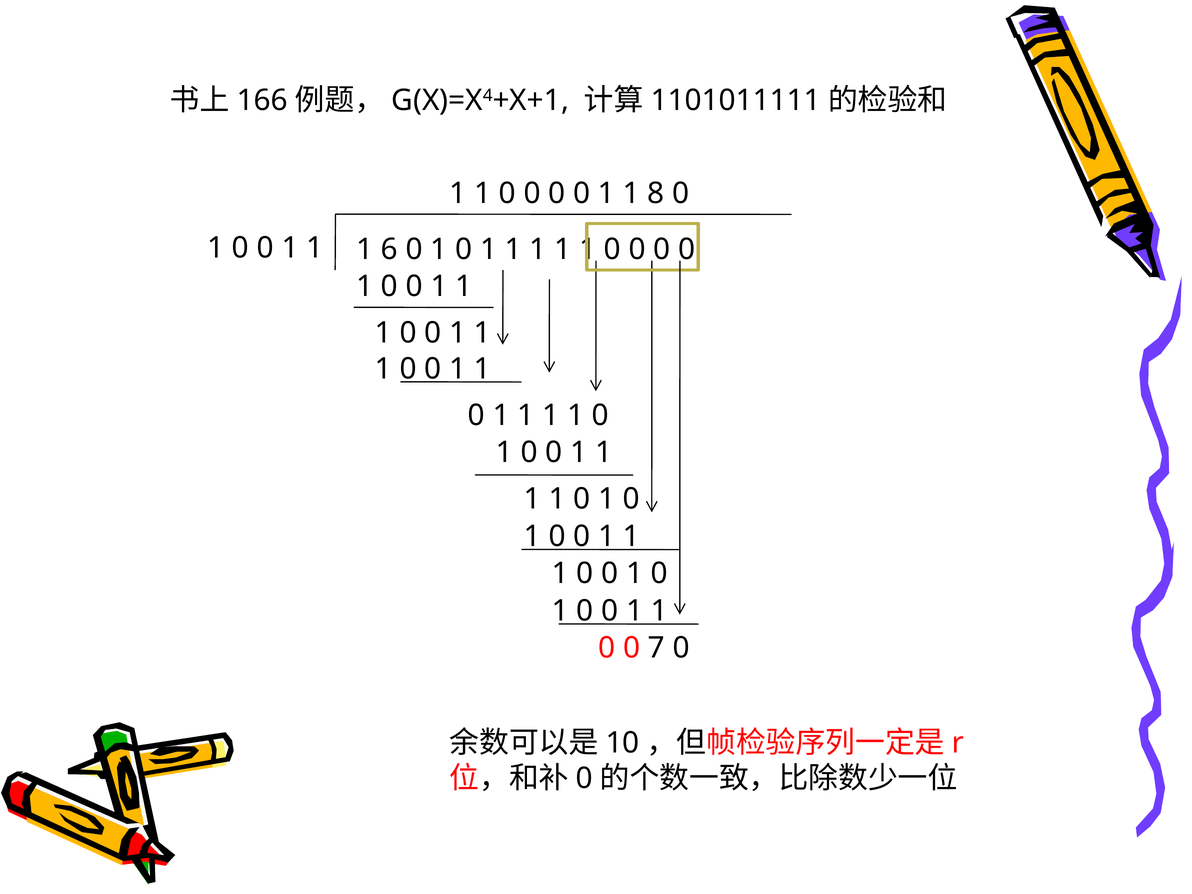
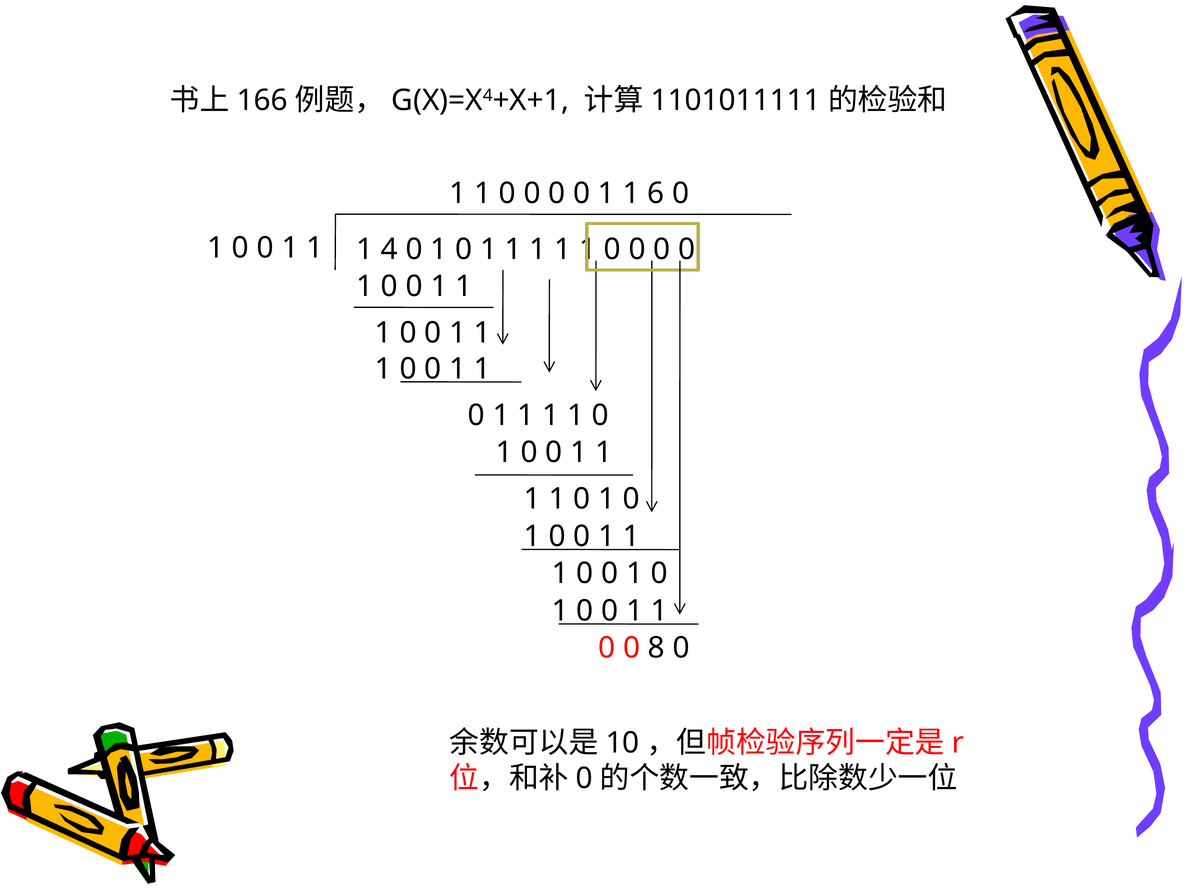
8: 8 -> 6 (656, 193)
6: 6 -> 4 (389, 249)
7: 7 -> 8 (656, 648)
